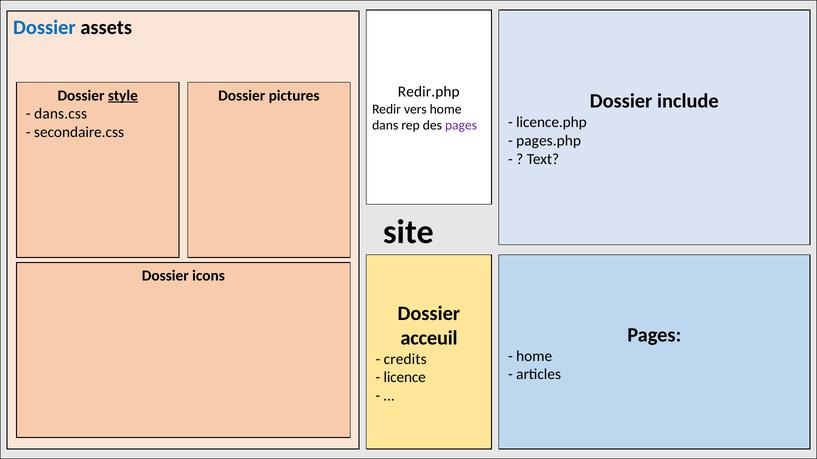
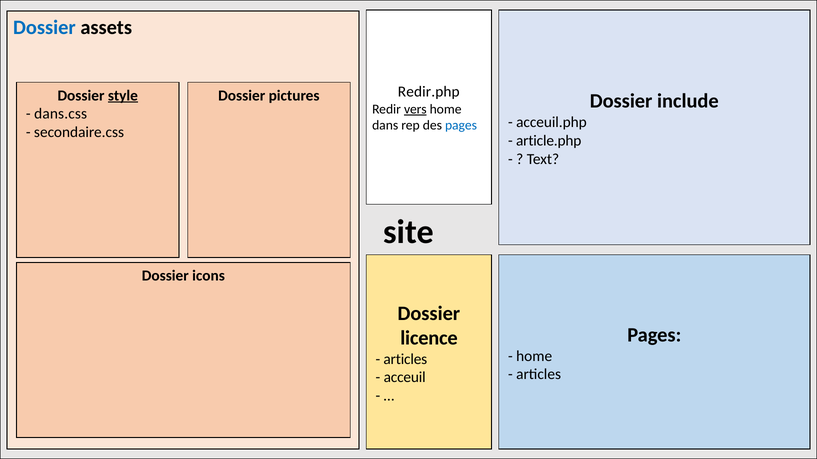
vers underline: none -> present (415, 109)
licence.php: licence.php -> acceuil.php (551, 122)
pages colour: purple -> blue (461, 126)
pages.php: pages.php -> article.php (549, 141)
acceuil: acceuil -> licence (429, 338)
credits: credits -> articles (405, 360)
licence: licence -> acceuil (405, 378)
